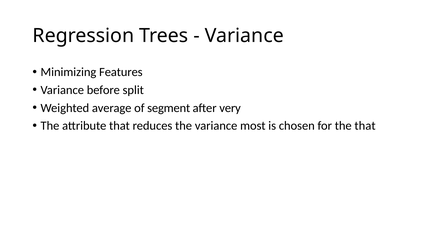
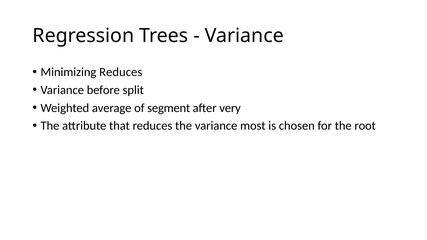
Minimizing Features: Features -> Reduces (121, 72)
the that: that -> root (365, 126)
